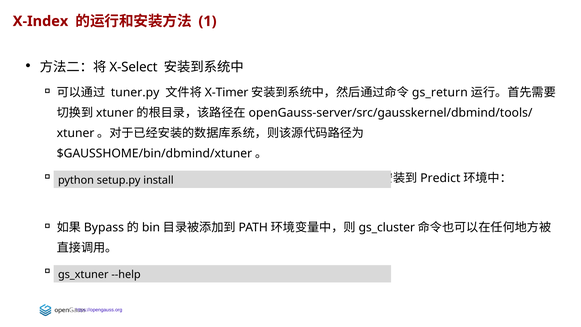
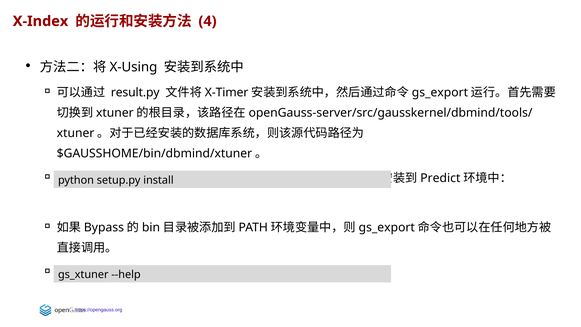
1: 1 -> 4 (208, 21)
X-Select: X-Select -> X-Using (133, 67)
tuner.py: tuner.py -> result.py (135, 92)
gs_return: gs_return -> gs_export (440, 92)
gs_cluster: gs_cluster -> gs_export (387, 227)
